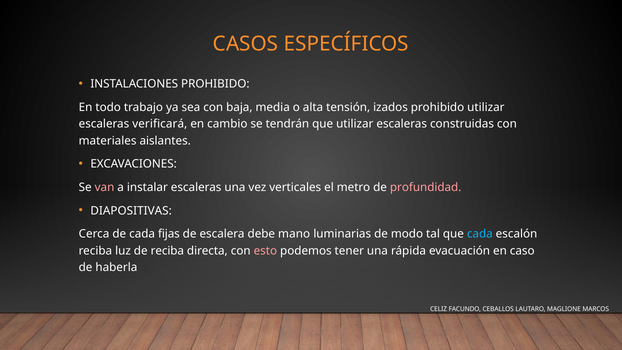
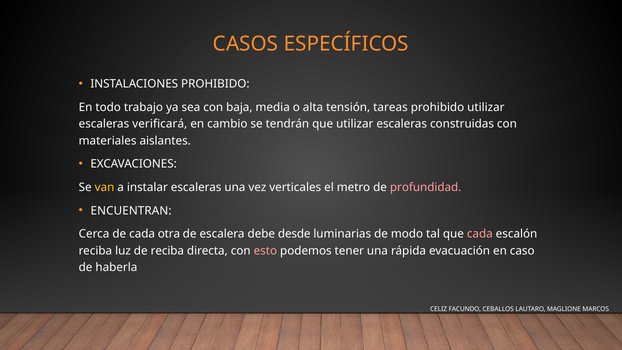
izados: izados -> tareas (390, 107)
van colour: pink -> yellow (105, 187)
DIAPOSITIVAS: DIAPOSITIVAS -> ENCUENTRAN (131, 211)
fijas: fijas -> otra (169, 234)
mano: mano -> desde (294, 234)
cada colour: light blue -> pink (480, 234)
